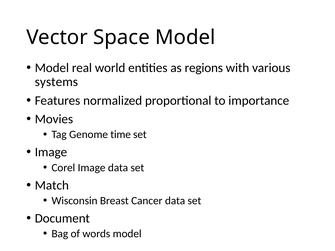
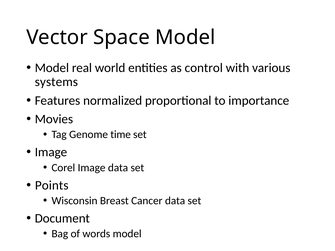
regions: regions -> control (204, 68)
Match: Match -> Points (52, 185)
